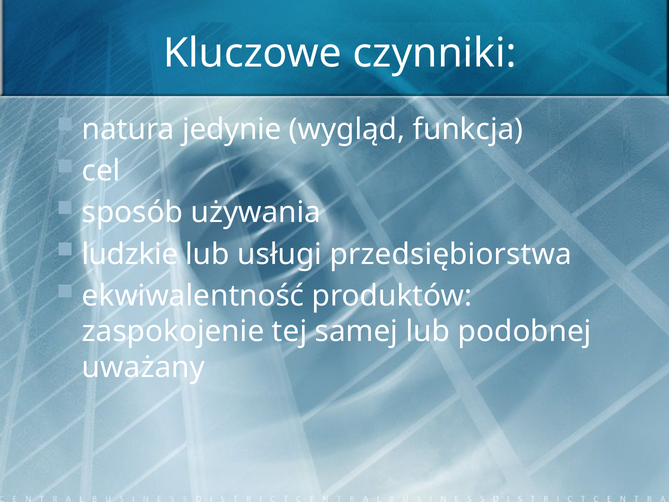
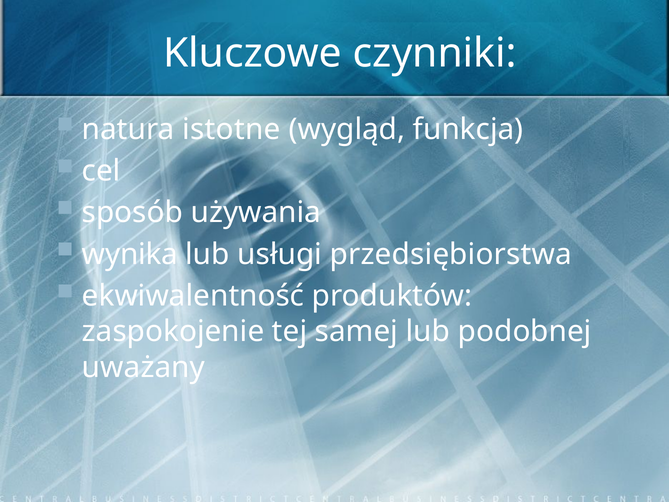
jedynie: jedynie -> istotne (231, 129)
ludzkie: ludzkie -> wynika (130, 254)
